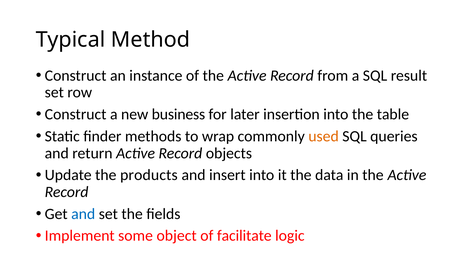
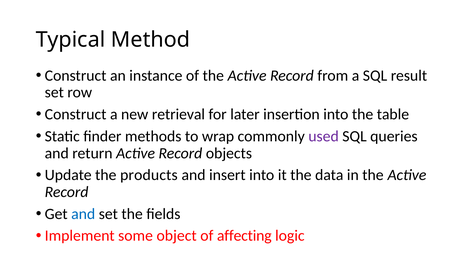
business: business -> retrieval (178, 114)
used colour: orange -> purple (324, 136)
facilitate: facilitate -> affecting (244, 236)
